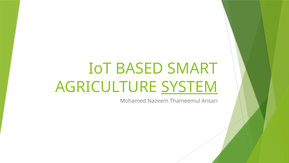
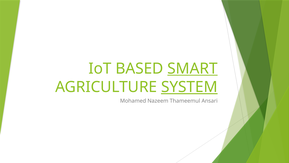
SMART underline: none -> present (192, 68)
